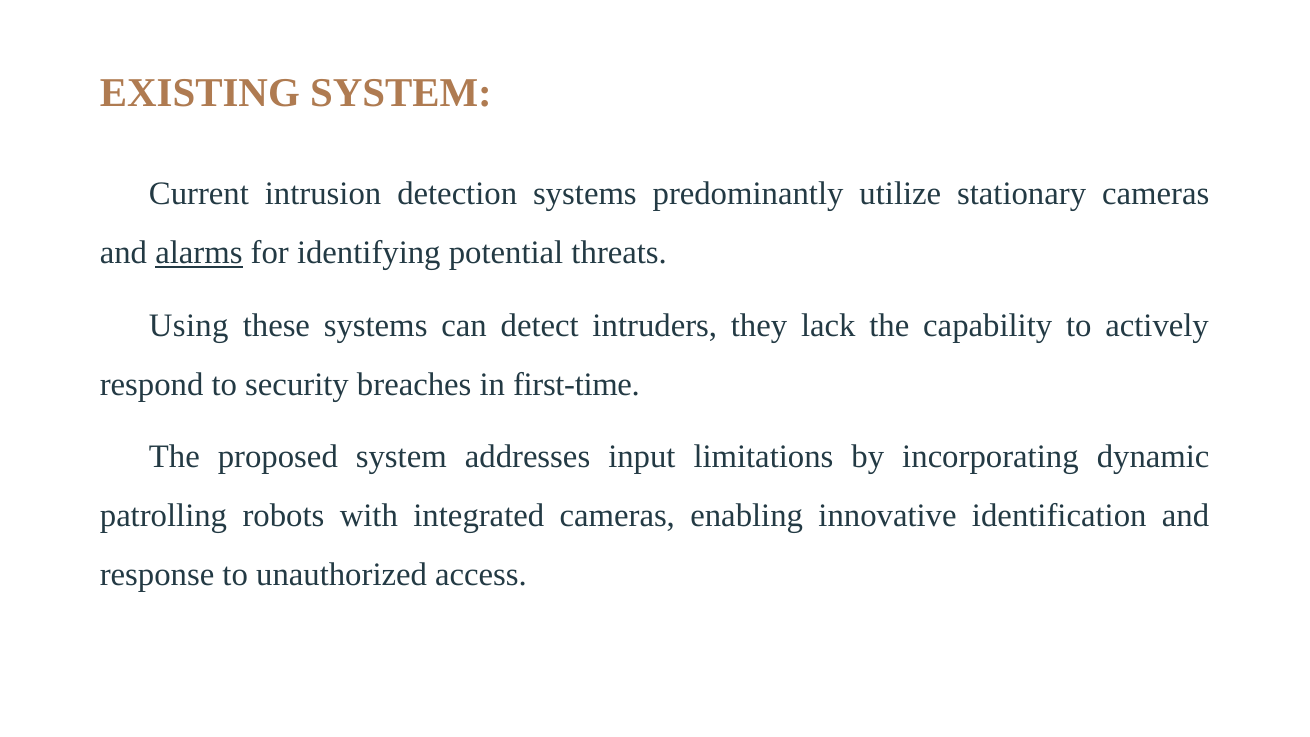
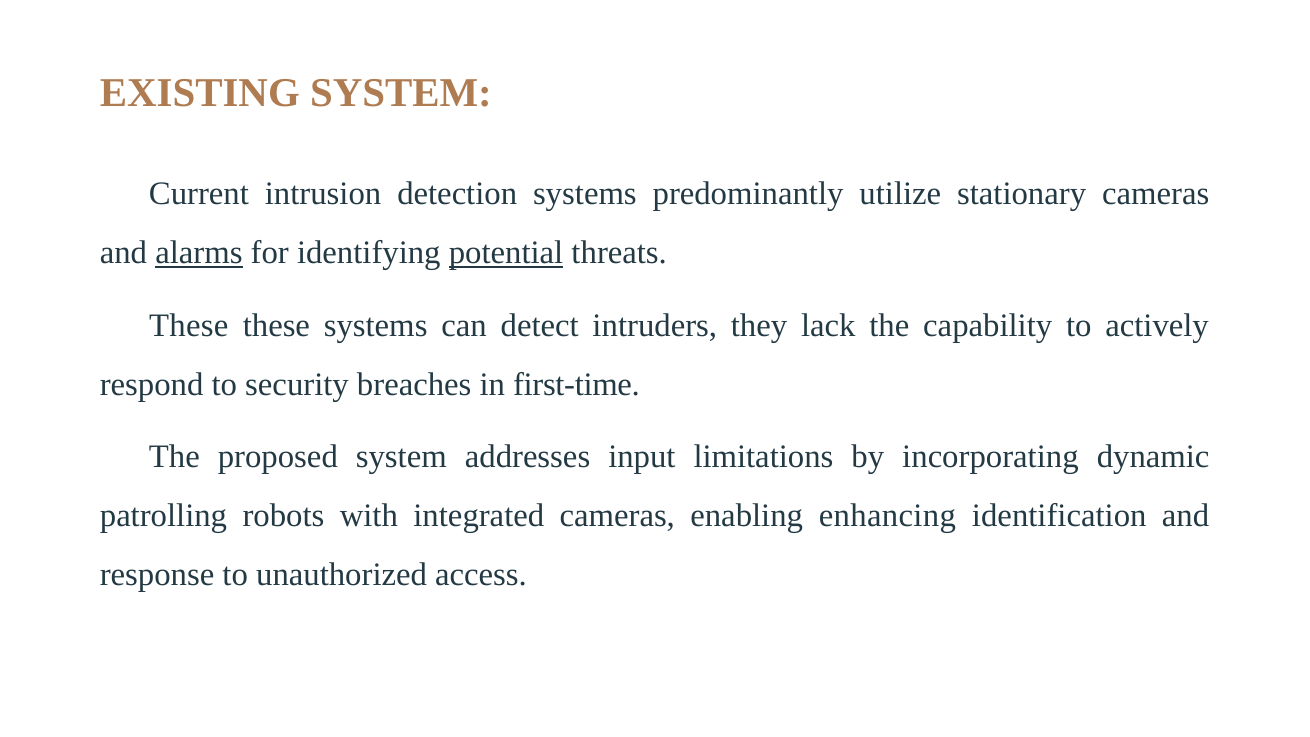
potential underline: none -> present (506, 253)
Using: Using -> These (189, 325)
innovative: innovative -> enhancing (887, 516)
